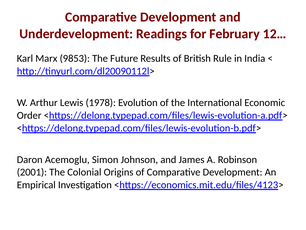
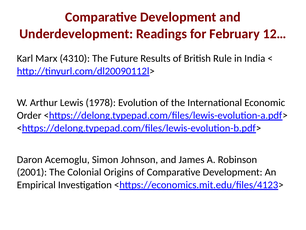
9853: 9853 -> 4310 (75, 58)
